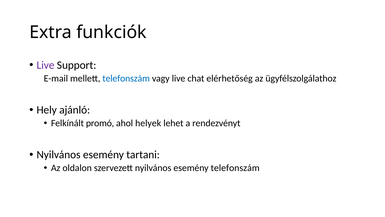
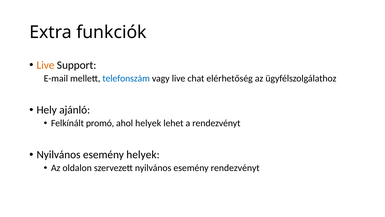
Live colour: purple -> orange (45, 65)
esemény tartani: tartani -> helyek (143, 154)
esemény telefonszám: telefonszám -> rendezvényt (235, 168)
